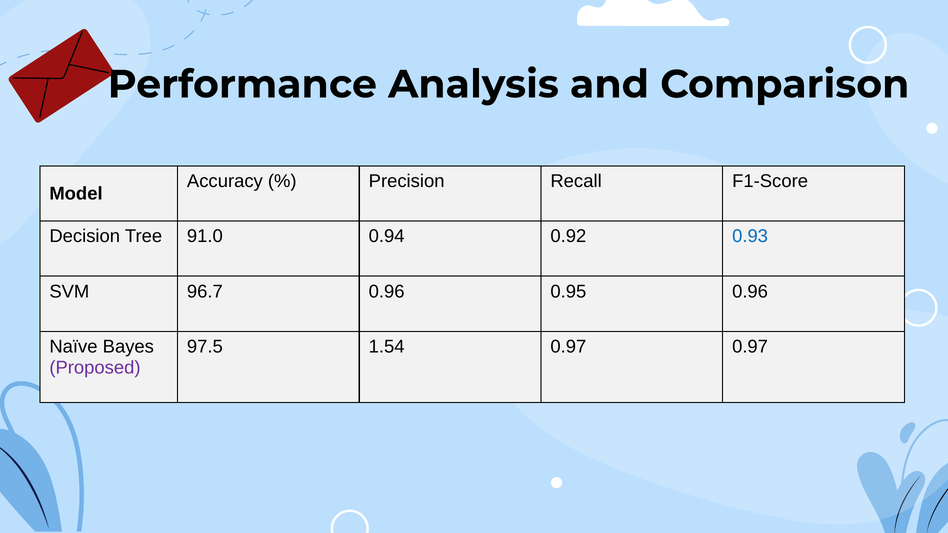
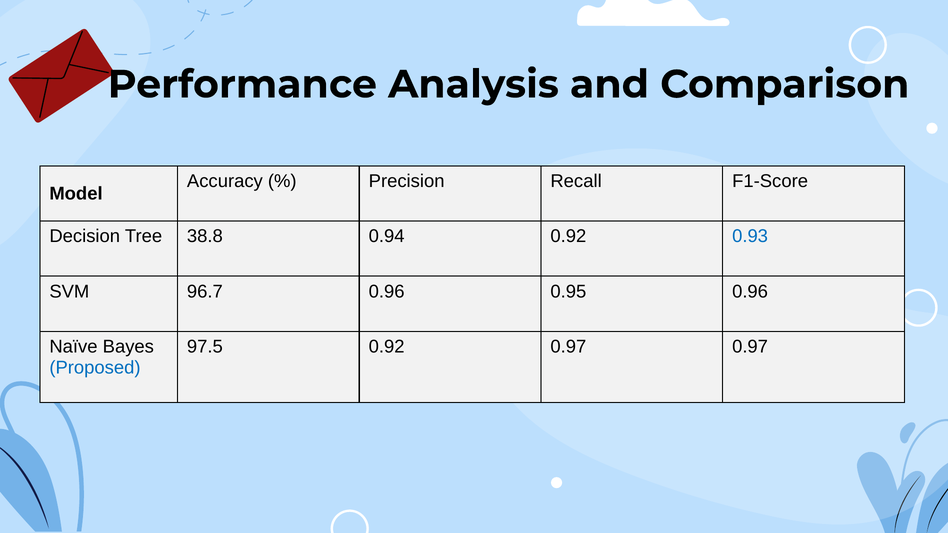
91.0: 91.0 -> 38.8 (205, 237)
97.5 1.54: 1.54 -> 0.92 (387, 347)
Proposed colour: purple -> blue (95, 368)
